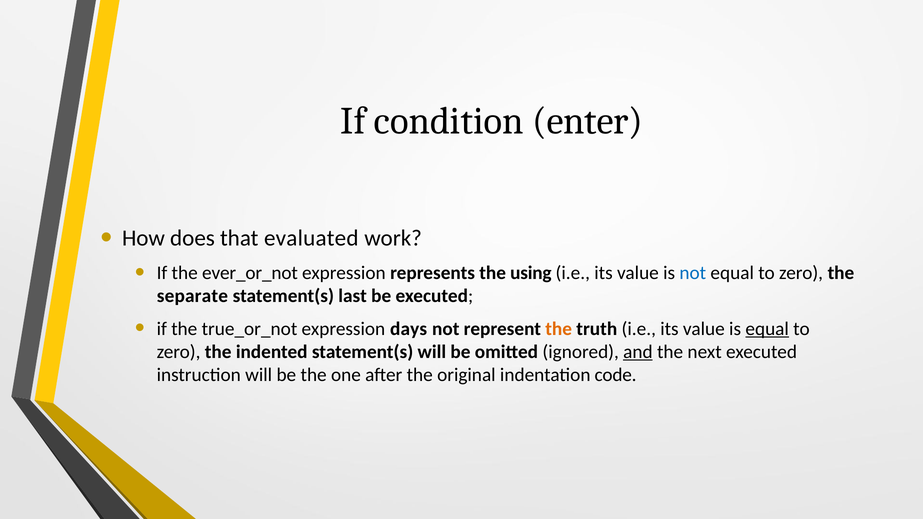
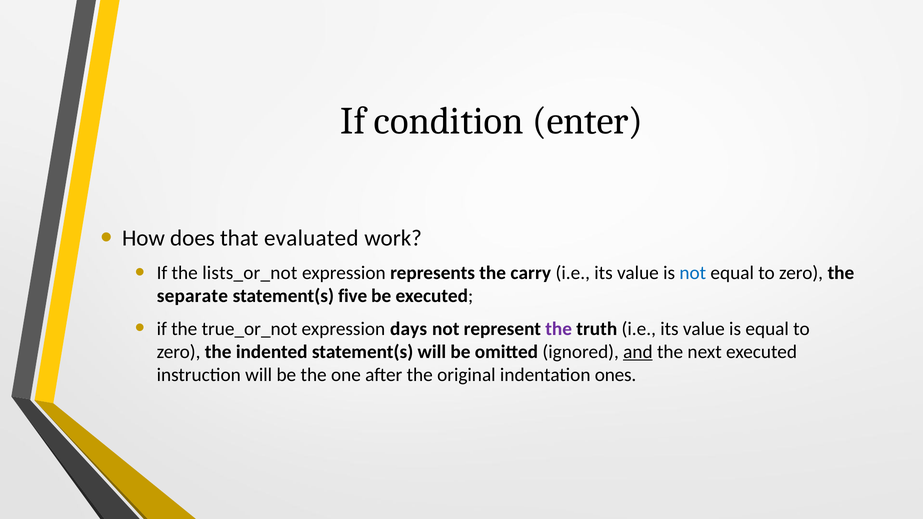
ever_or_not: ever_or_not -> lists_or_not (250, 273)
using: using -> carry (531, 273)
last: last -> five (353, 296)
the colour: orange -> purple (559, 329)
equal underline: present -> none (767, 329)
code: code -> ones (616, 375)
